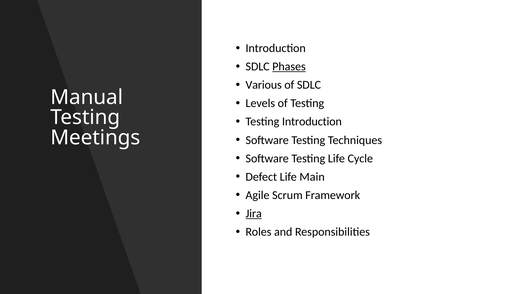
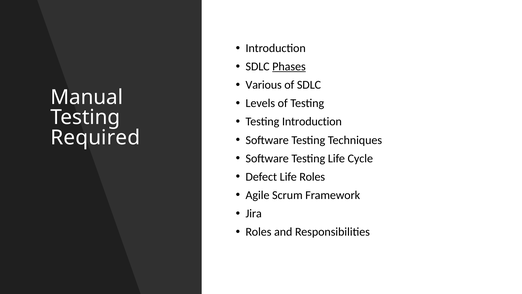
Meetings: Meetings -> Required (95, 137)
Life Main: Main -> Roles (312, 177)
Jira underline: present -> none (254, 213)
